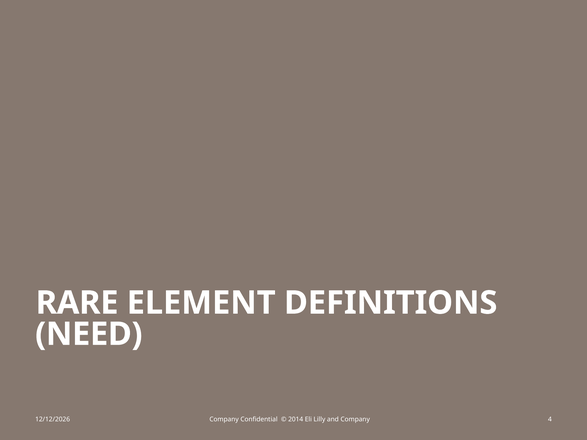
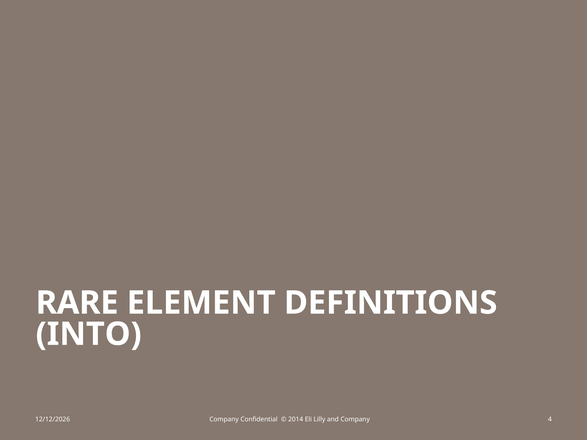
NEED: NEED -> INTO (89, 334)
